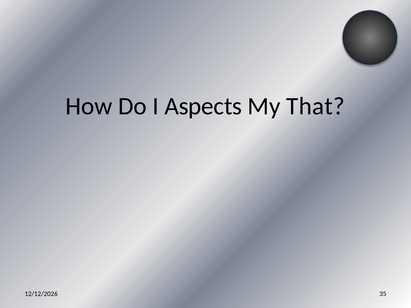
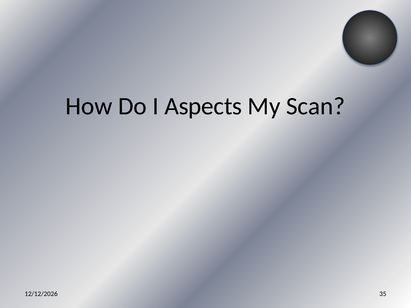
That: That -> Scan (316, 106)
